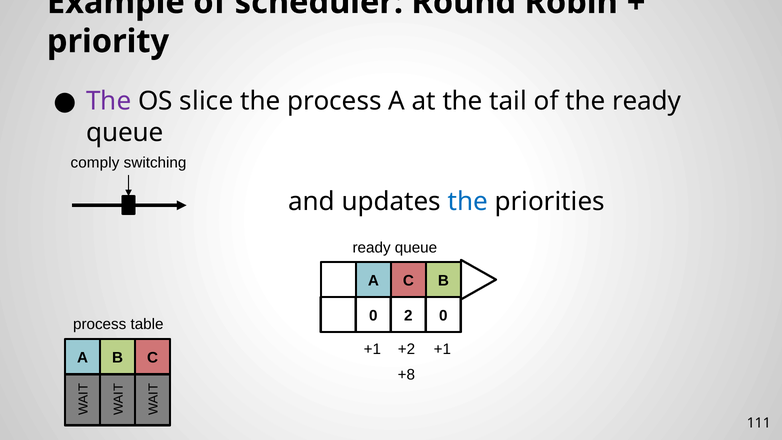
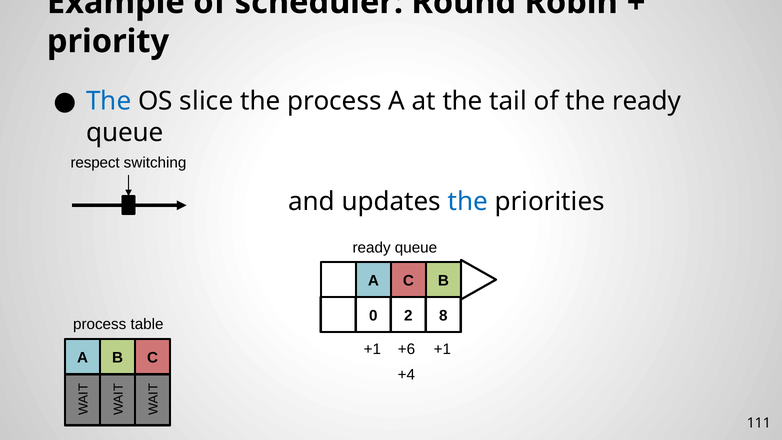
The colour: purple -> blue (109, 101)
comply: comply -> respect (95, 163)
2 0: 0 -> 8 (443, 316)
+2: +2 -> +6 (406, 349)
+8: +8 -> +4 (406, 375)
